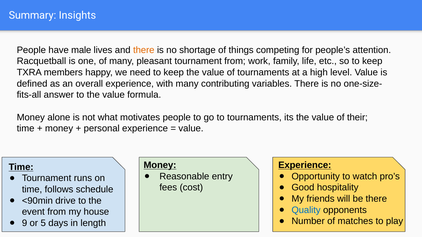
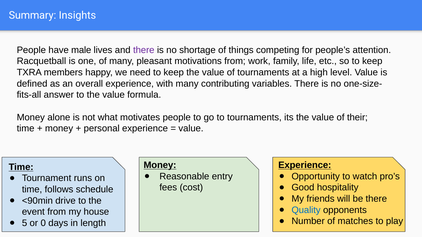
there colour: orange -> purple (144, 50)
pleasant tournament: tournament -> motivations (198, 61)
9: 9 -> 5 (25, 223)
5: 5 -> 0 (43, 223)
